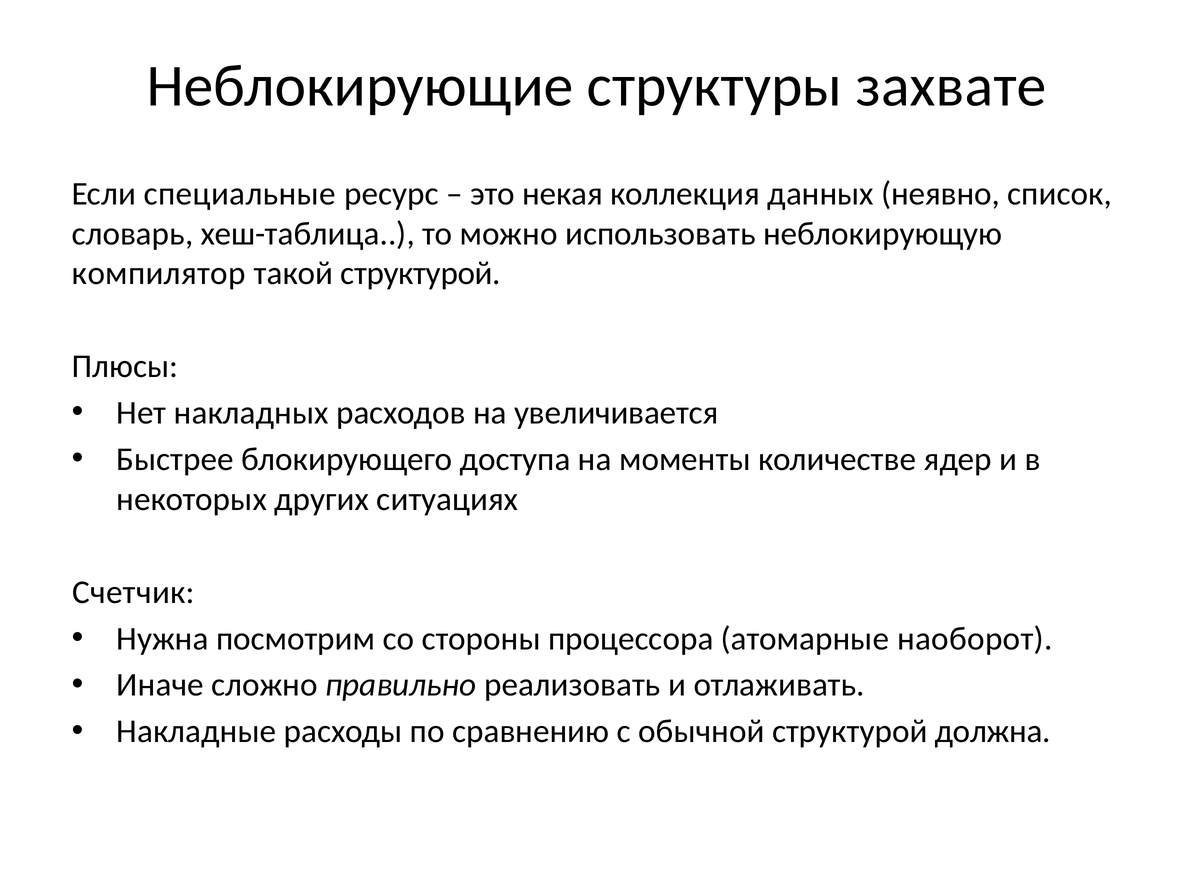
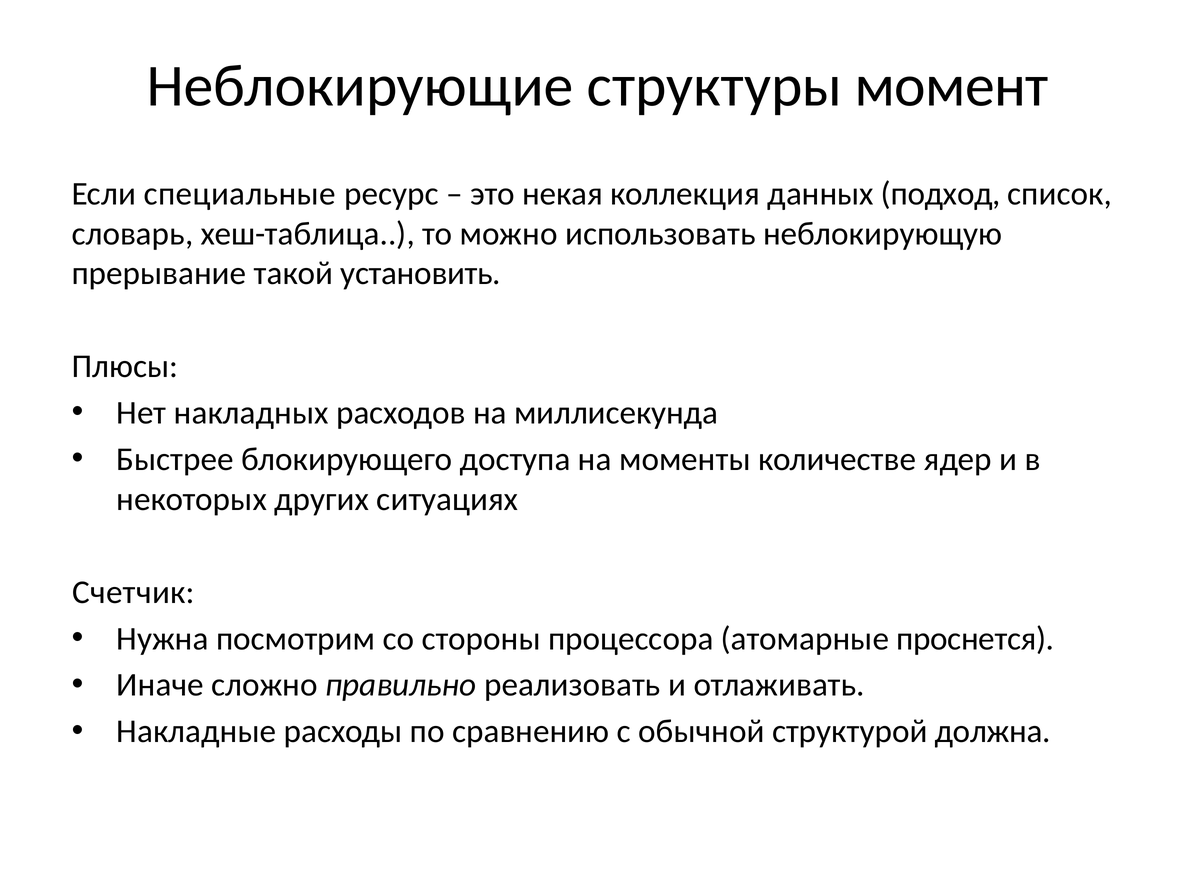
захвате: захвате -> момент (952, 86)
неявно: неявно -> подход (941, 194)
компилятор: компилятор -> прерывание (159, 274)
такой структурой: структурой -> установить (421, 274)
увеличивается: увеличивается -> миллисекунда (616, 413)
наоборот: наоборот -> проснется (975, 639)
